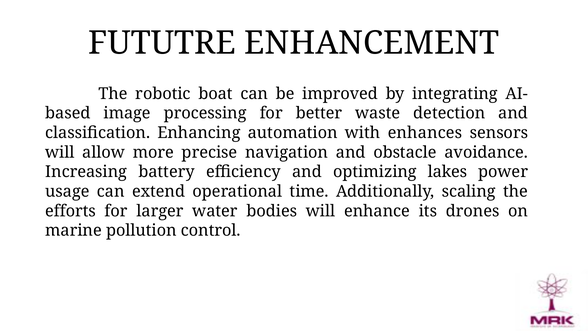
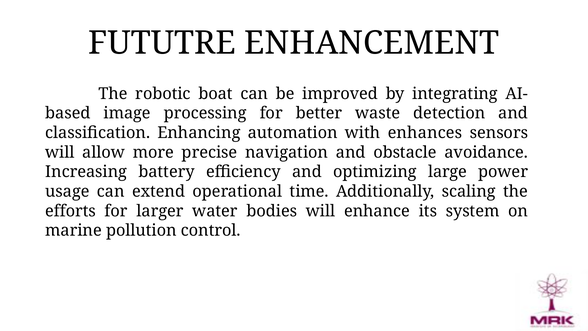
lakes: lakes -> large (448, 172)
drones: drones -> system (473, 211)
